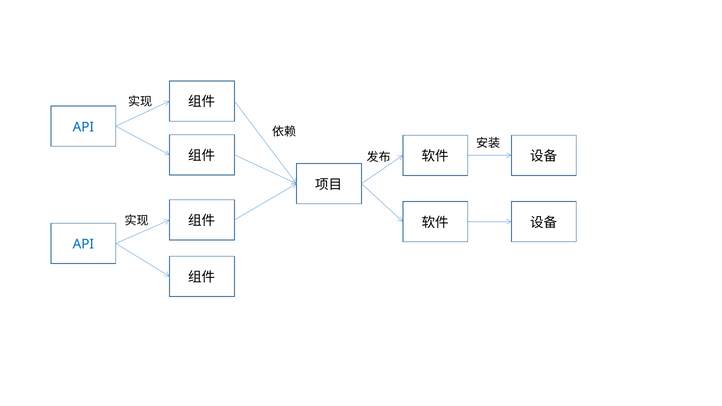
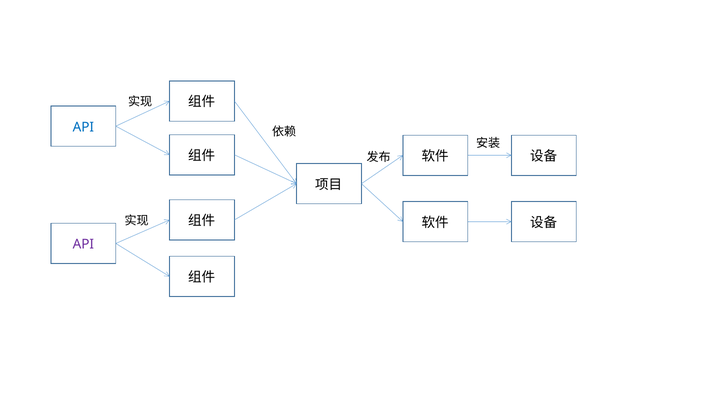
API colour: blue -> purple (83, 244)
